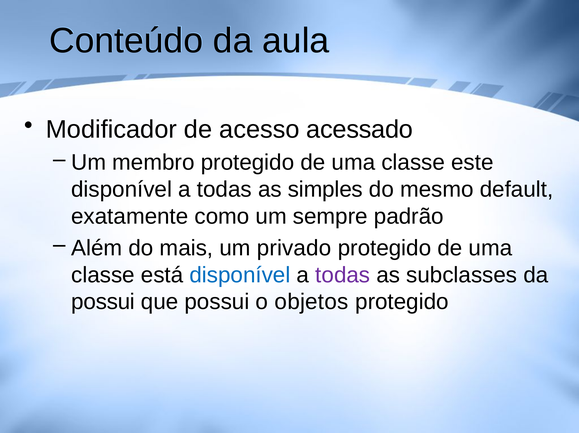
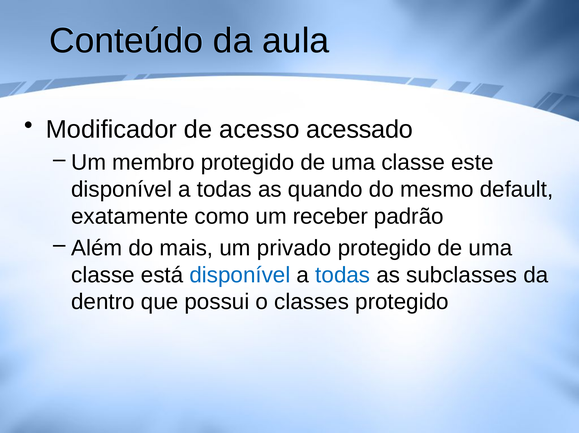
simples: simples -> quando (325, 189)
sempre: sempre -> receber (330, 216)
todas colour: purple -> blue (343, 275)
possui: possui -> dentro (103, 302)
objetos: objetos -> classes (312, 302)
